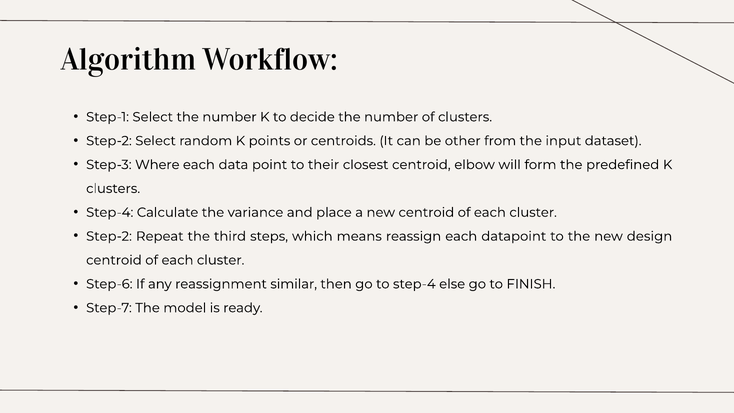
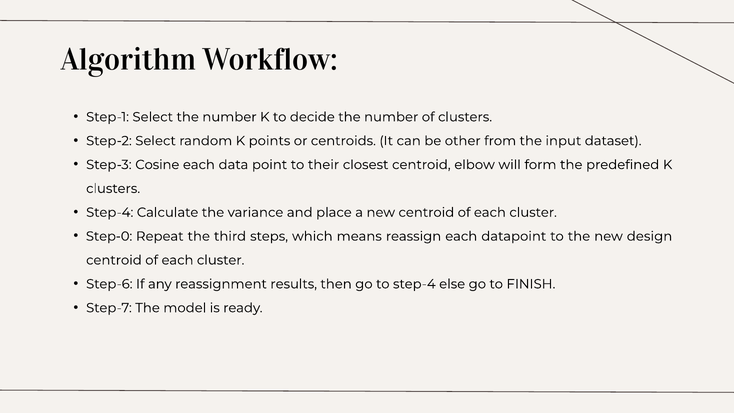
Where: Where -> Cosine (157, 165)
Step-2: Step-2 -> Step-0 (109, 236)
similar: similar -> results (294, 284)
